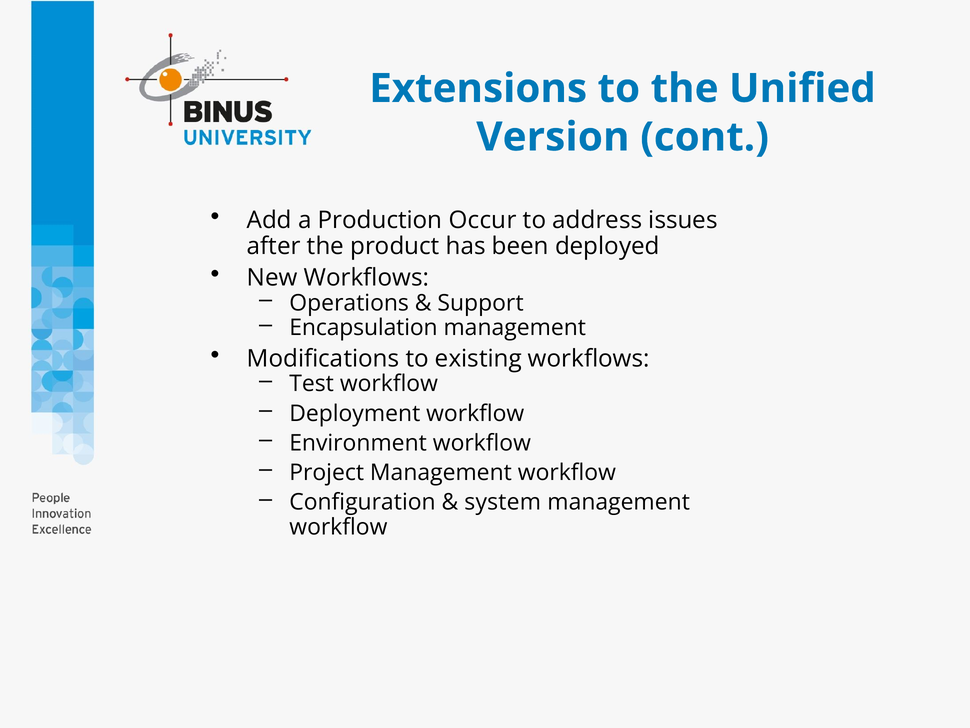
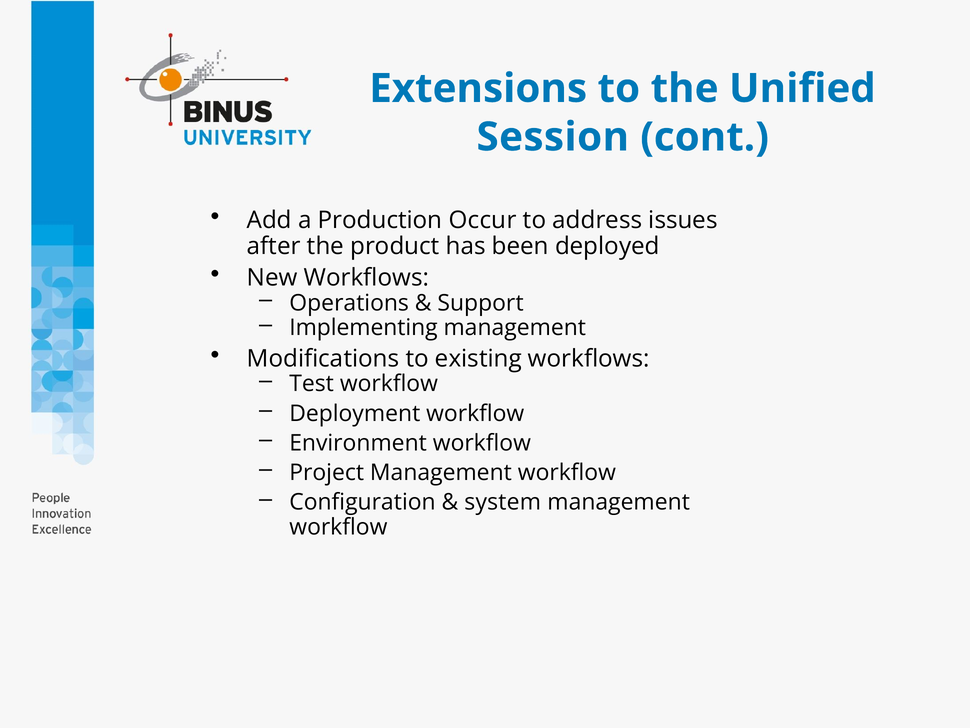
Version: Version -> Session (553, 137)
Encapsulation: Encapsulation -> Implementing (363, 328)
